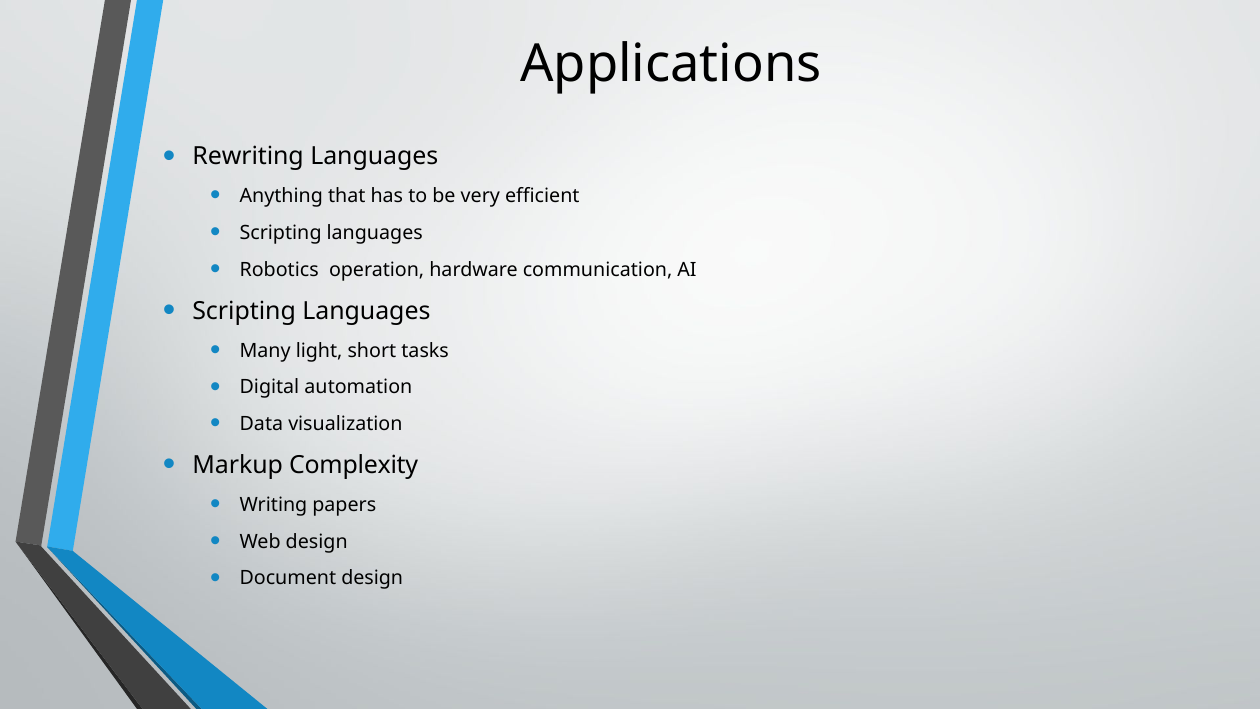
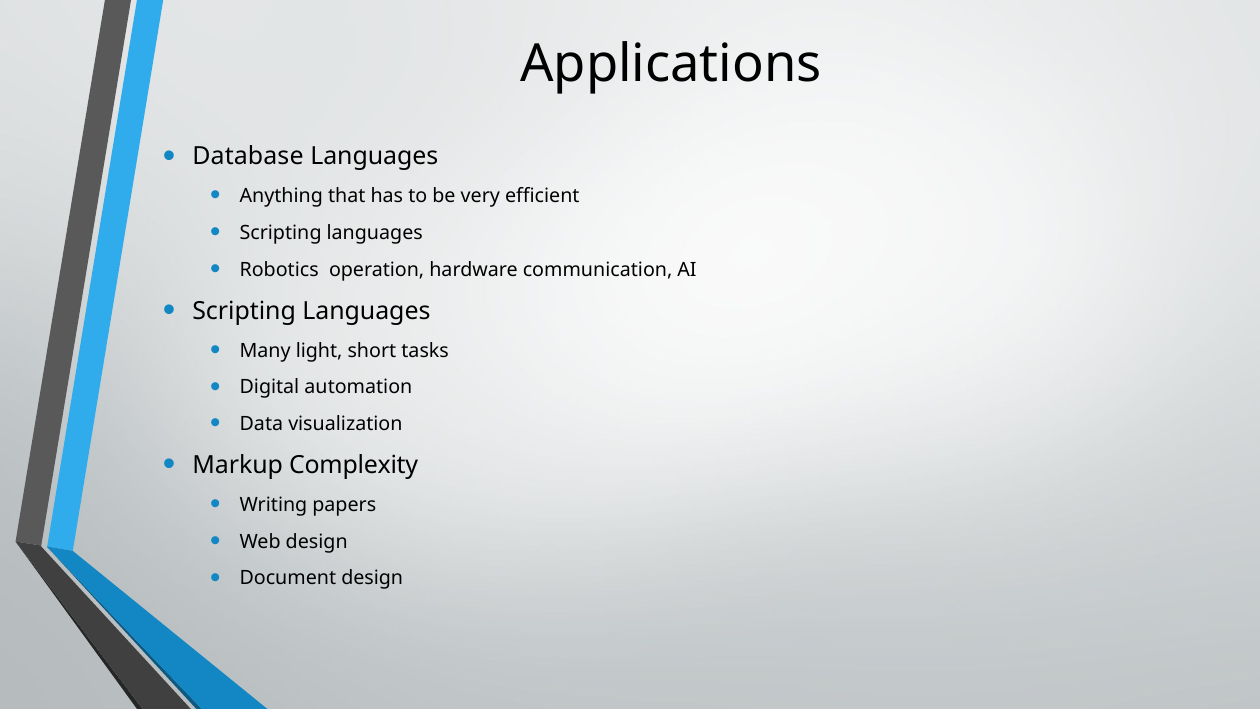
Rewriting: Rewriting -> Database (248, 157)
